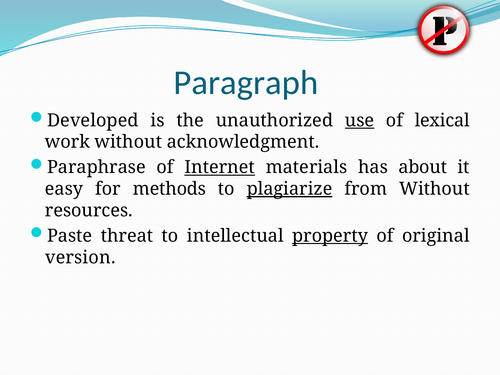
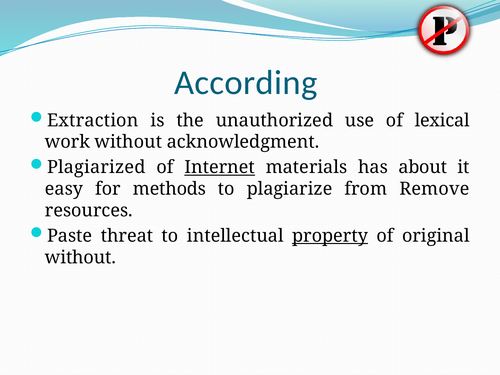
Paragraph: Paragraph -> According (246, 83)
Developed: Developed -> Extraction (93, 120)
use underline: present -> none (360, 120)
Paraphrase: Paraphrase -> Plagiarized (96, 167)
plagiarize underline: present -> none (290, 189)
from Without: Without -> Remove (434, 189)
version: version -> without (80, 258)
